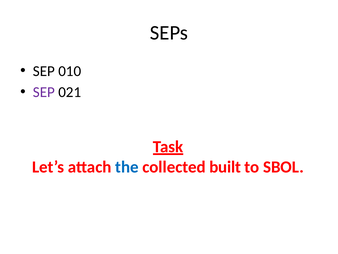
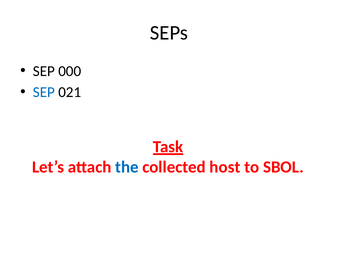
010: 010 -> 000 (70, 71)
SEP colour: purple -> blue (44, 92)
built: built -> host (225, 167)
